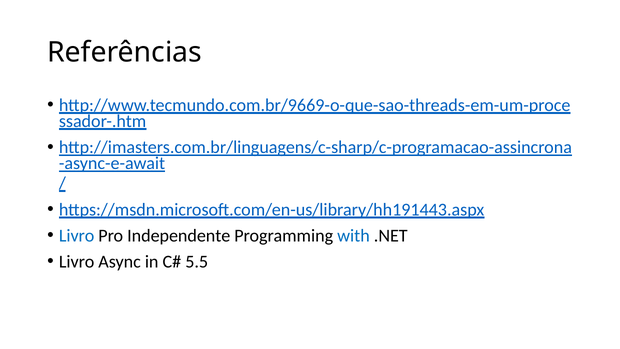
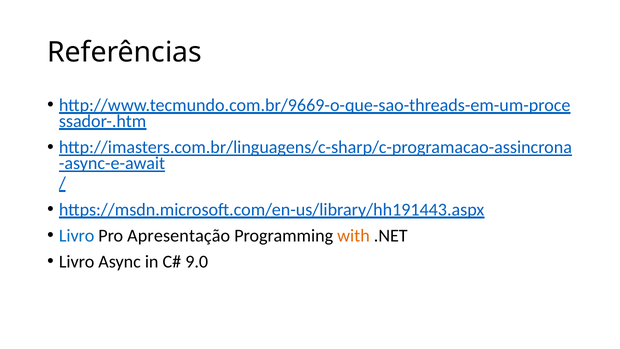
Independente: Independente -> Apresentação (179, 236)
with colour: blue -> orange (353, 236)
5.5: 5.5 -> 9.0 (197, 262)
